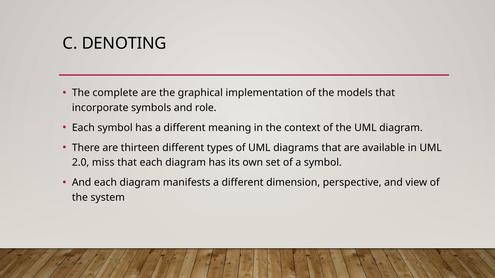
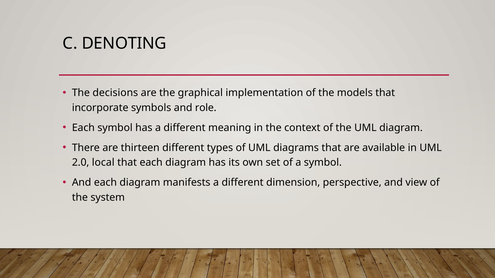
complete: complete -> decisions (115, 93)
miss: miss -> local (103, 163)
